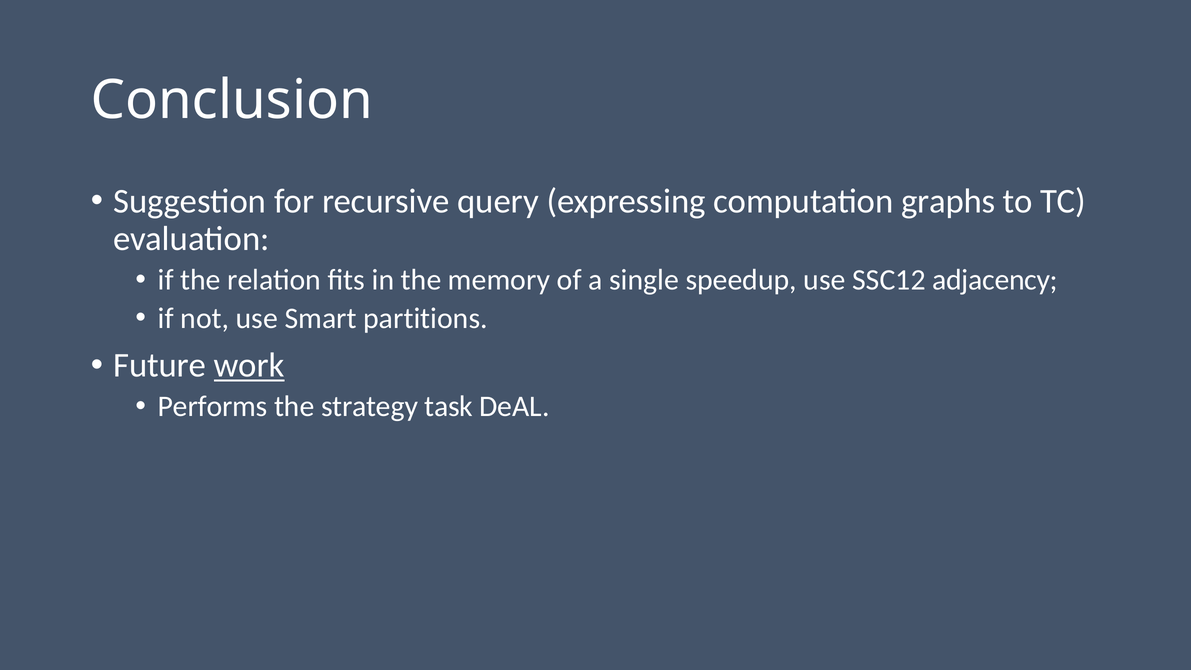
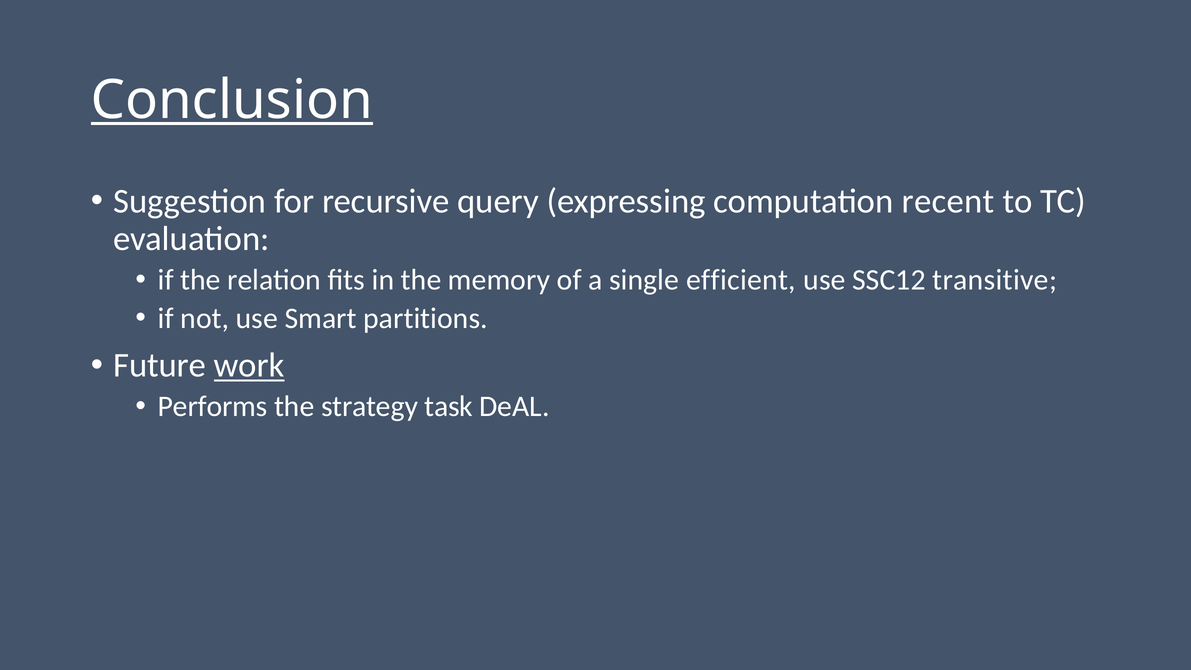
Conclusion underline: none -> present (232, 100)
graphs: graphs -> recent (948, 201)
speedup: speedup -> efficient (741, 280)
adjacency: adjacency -> transitive (995, 280)
